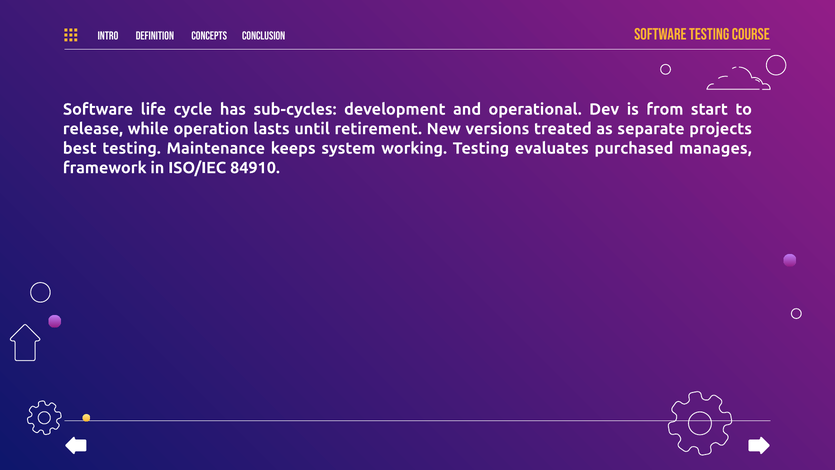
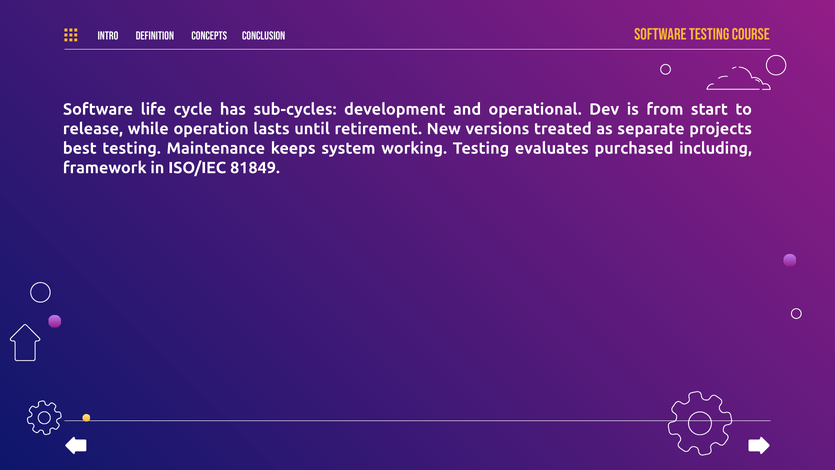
manages: manages -> including (716, 148)
84910: 84910 -> 81849 (255, 168)
